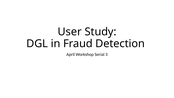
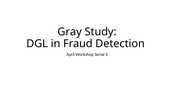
User: User -> Gray (70, 32)
